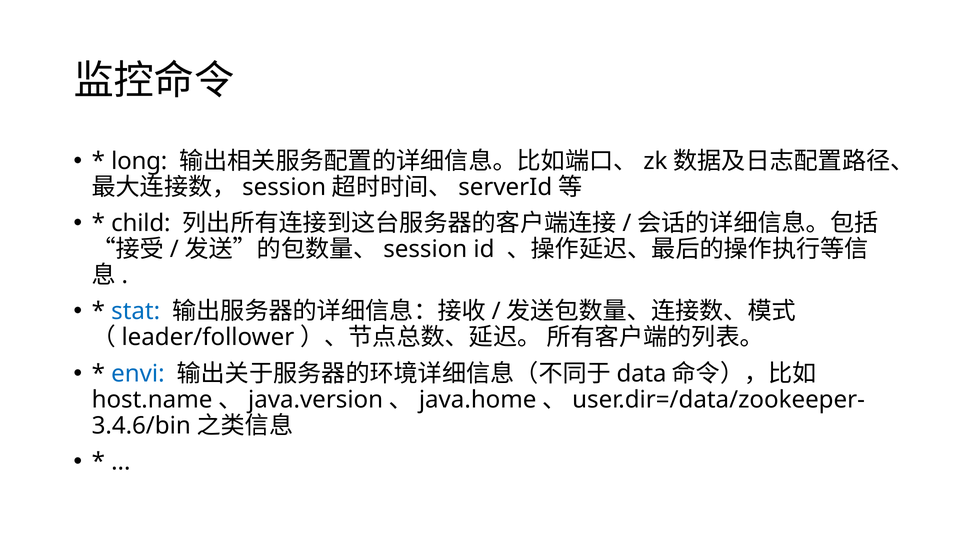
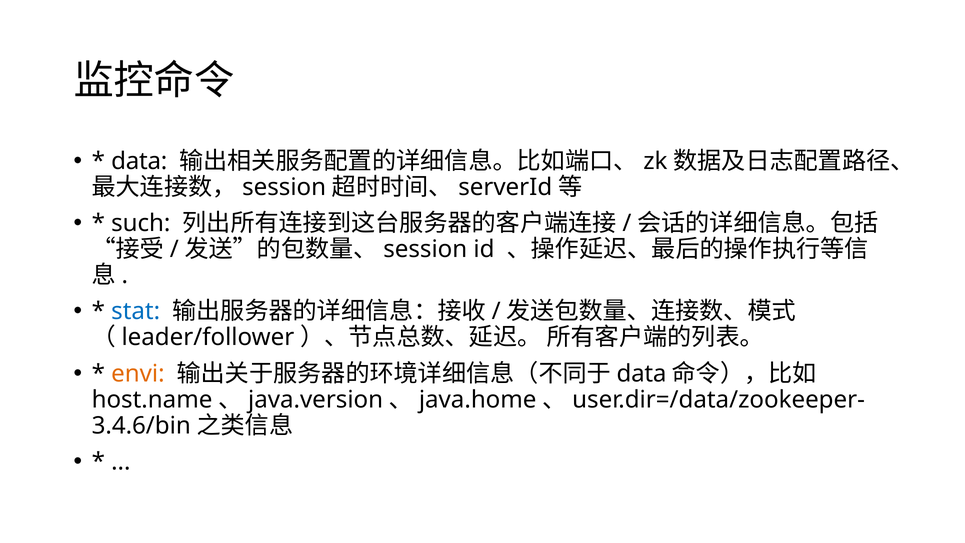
long: long -> data (139, 161)
child: child -> such (141, 223)
envi colour: blue -> orange (138, 373)
